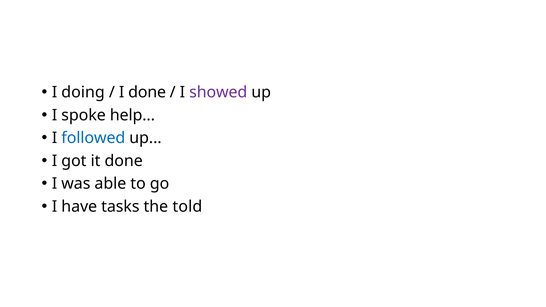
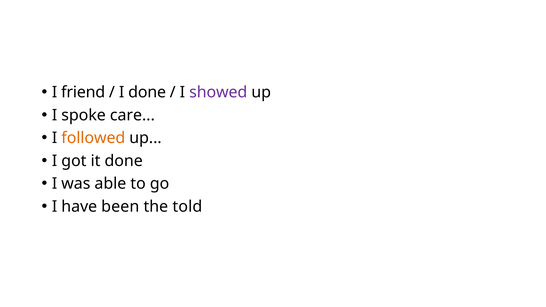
doing: doing -> friend (83, 92)
help: help -> care (132, 115)
followed colour: blue -> orange (93, 138)
tasks: tasks -> been (120, 207)
